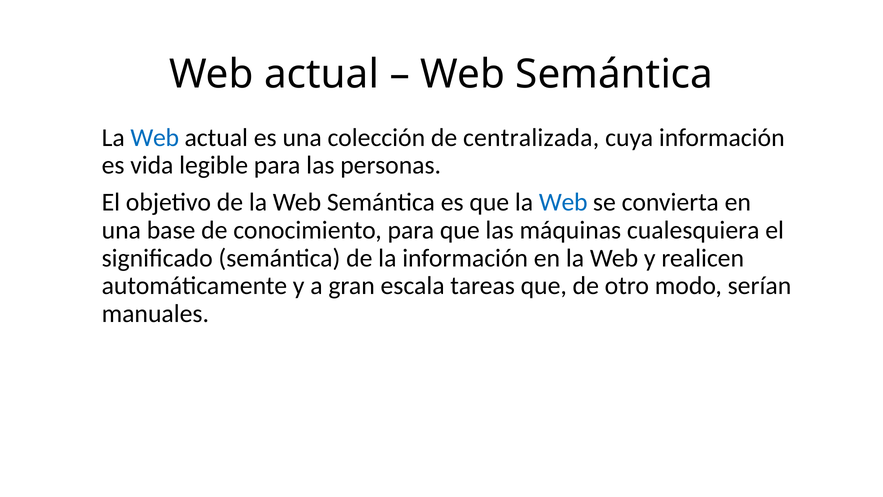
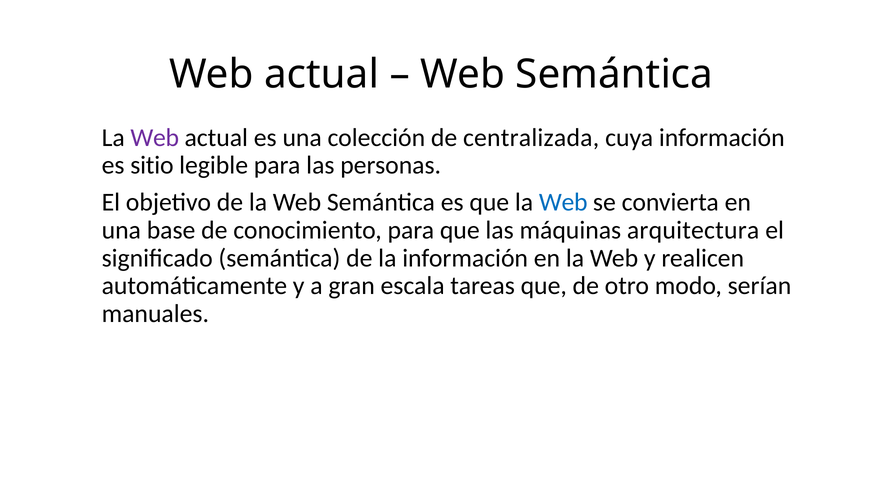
Web colour: blue -> purple (155, 138)
vida: vida -> sitio (152, 165)
cualesquiera: cualesquiera -> arquitectura (693, 230)
